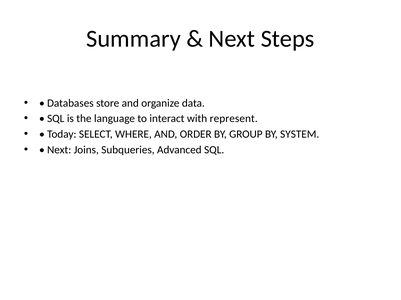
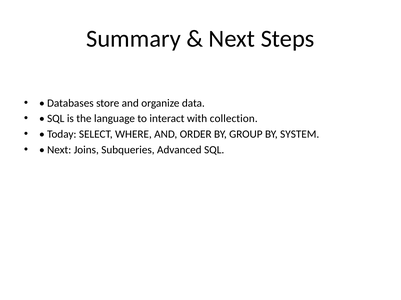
represent: represent -> collection (234, 119)
